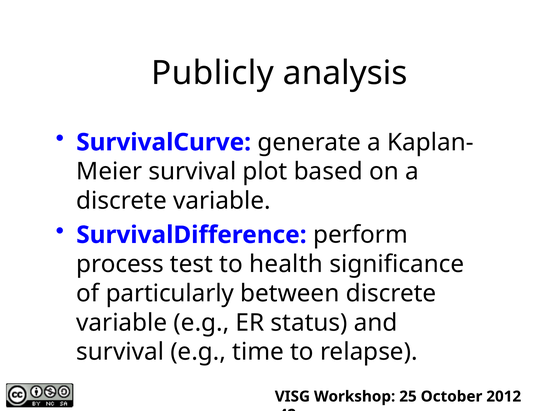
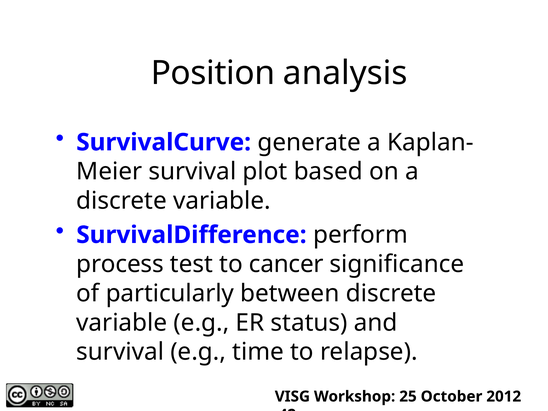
Publicly: Publicly -> Position (213, 73)
health: health -> cancer (286, 264)
